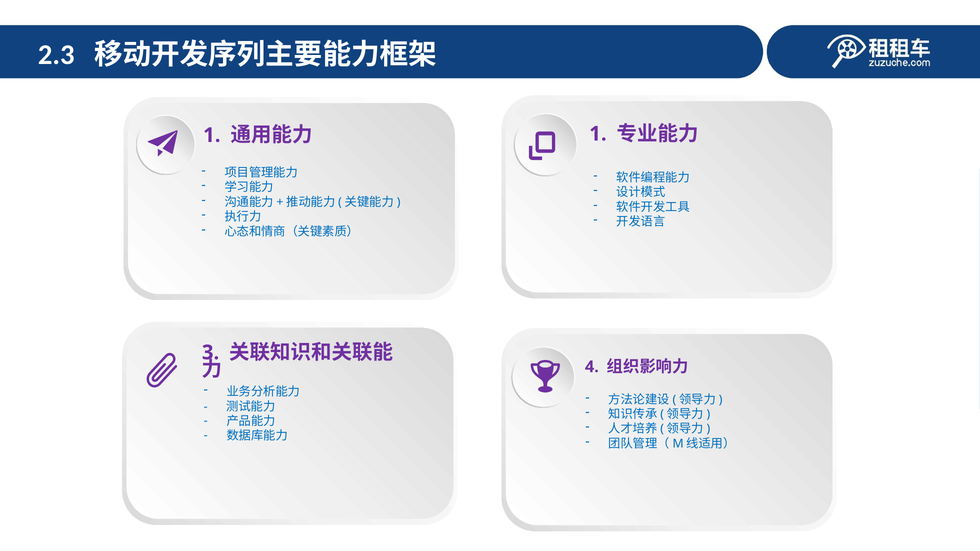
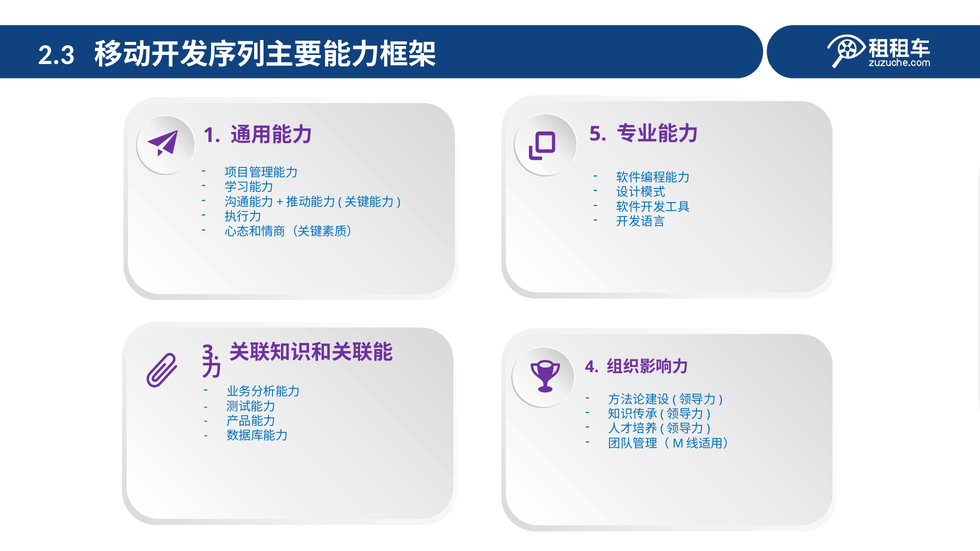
1: 1 -> 5 (598, 134)
